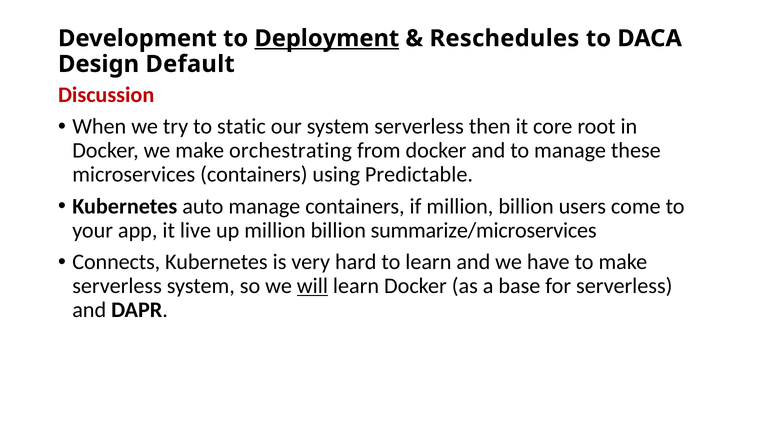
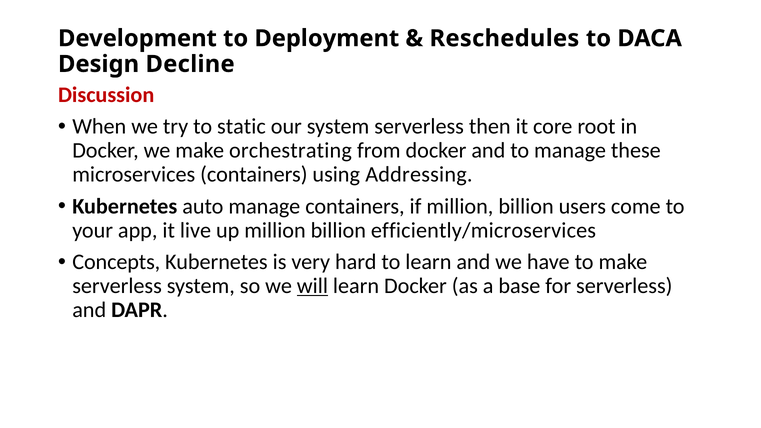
Deployment underline: present -> none (327, 38)
Default: Default -> Decline (190, 64)
Predictable: Predictable -> Addressing (419, 174)
summarize/microservices: summarize/microservices -> efficiently/microservices (483, 230)
Connects: Connects -> Concepts (116, 262)
